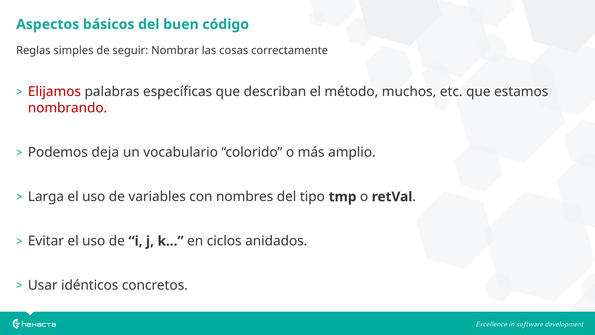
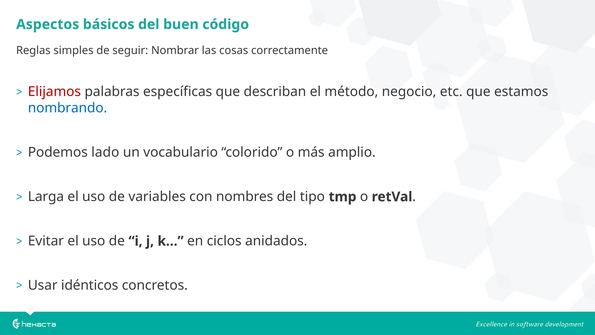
muchos: muchos -> negocio (409, 92)
nombrando colour: red -> blue (68, 108)
deja: deja -> lado (105, 152)
